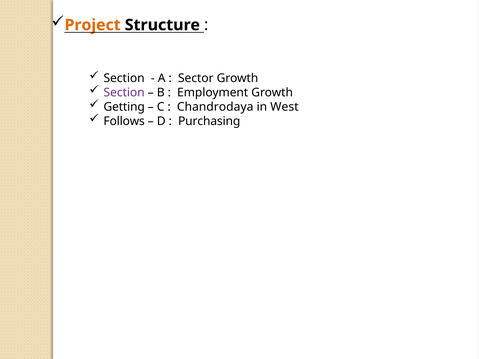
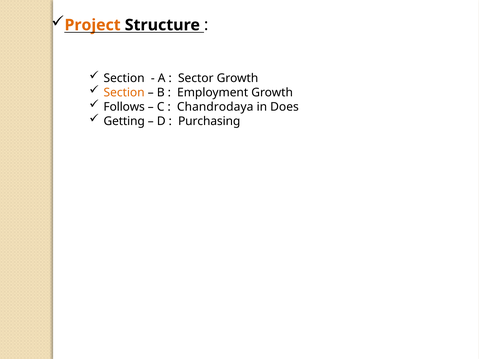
Section colour: purple -> orange (124, 93)
Getting: Getting -> Follows (124, 107)
West: West -> Does (285, 107)
Follows: Follows -> Getting (124, 121)
